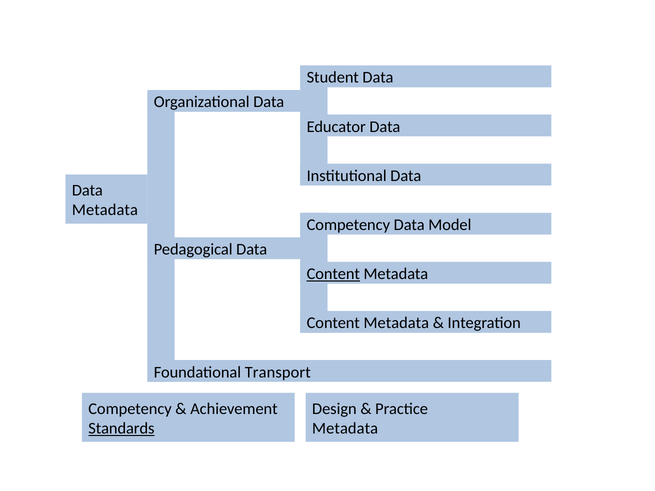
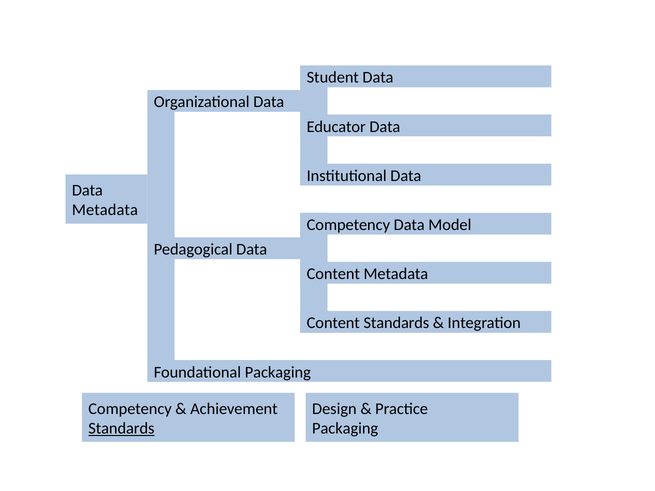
Content underline: present -> none (333, 274)
Metadata: Metadata -> Standards (396, 323)
Foundational Transport: Transport -> Packaging (278, 372)
Metadata: Metadata -> Packaging (345, 429)
